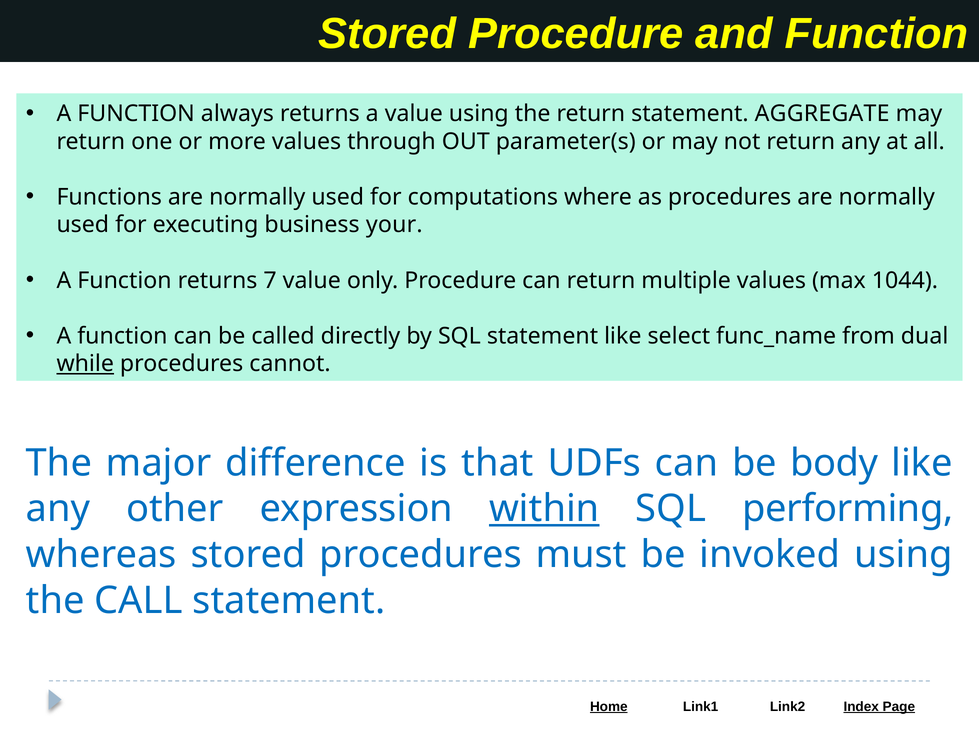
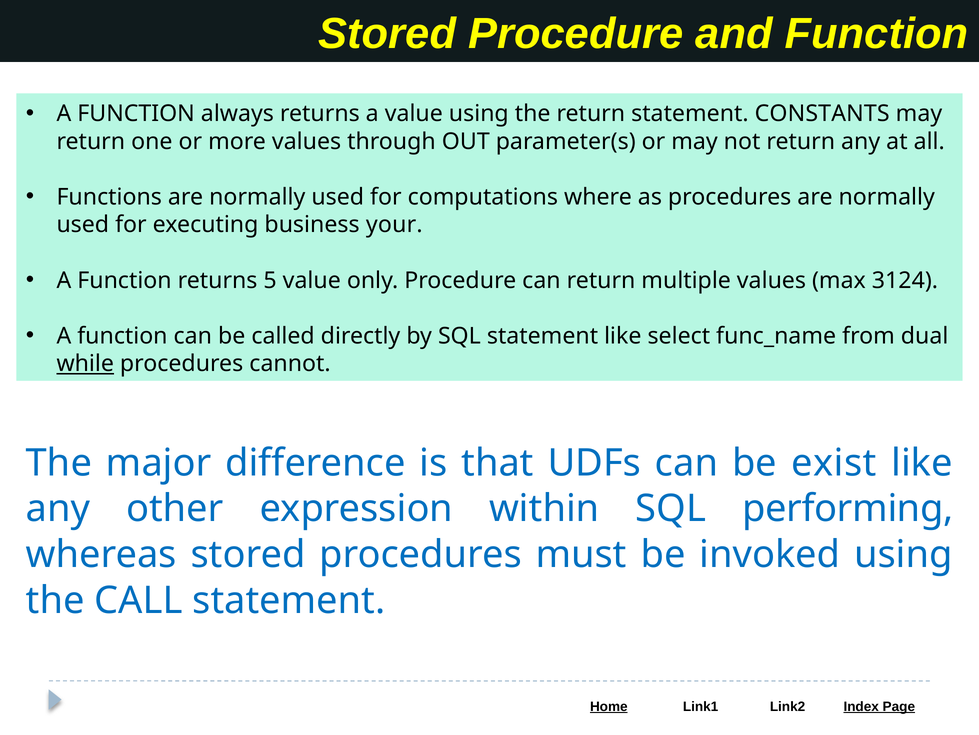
AGGREGATE: AGGREGATE -> CONSTANTS (822, 114)
7: 7 -> 5 (270, 280)
1044: 1044 -> 3124 (905, 280)
body: body -> exist (834, 463)
within underline: present -> none (544, 508)
